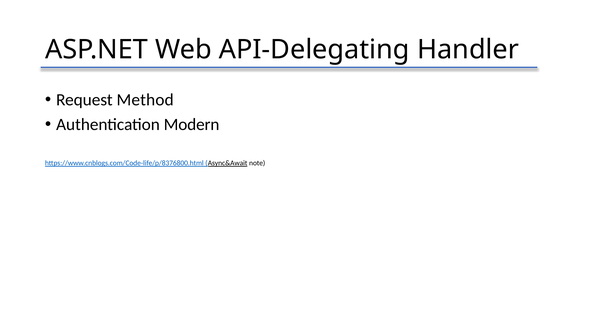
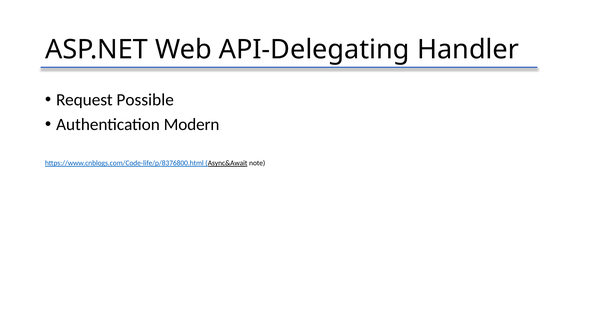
Method: Method -> Possible (145, 100)
